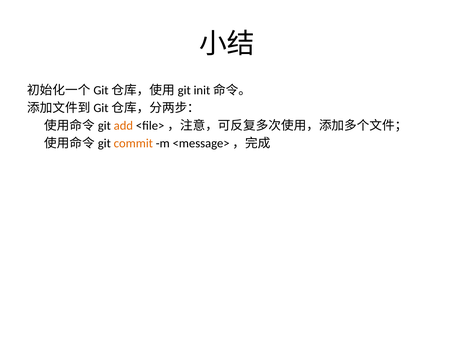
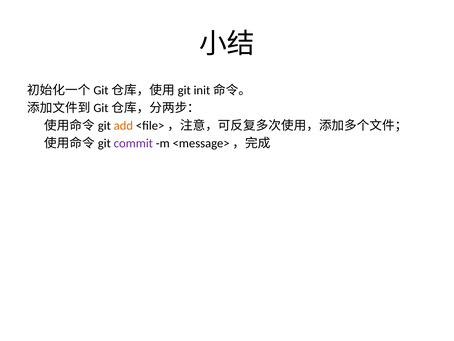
commit colour: orange -> purple (133, 143)
